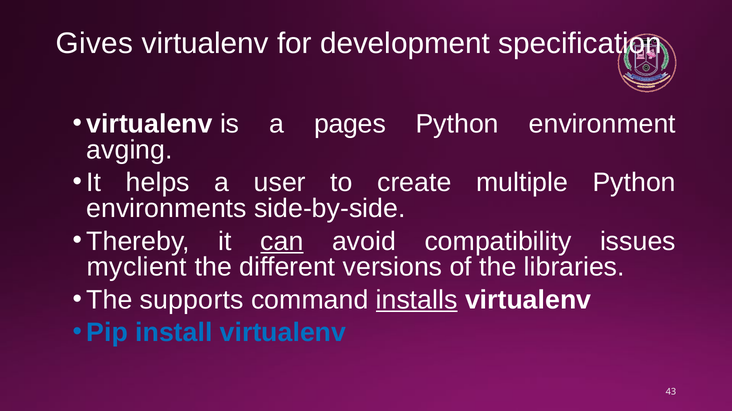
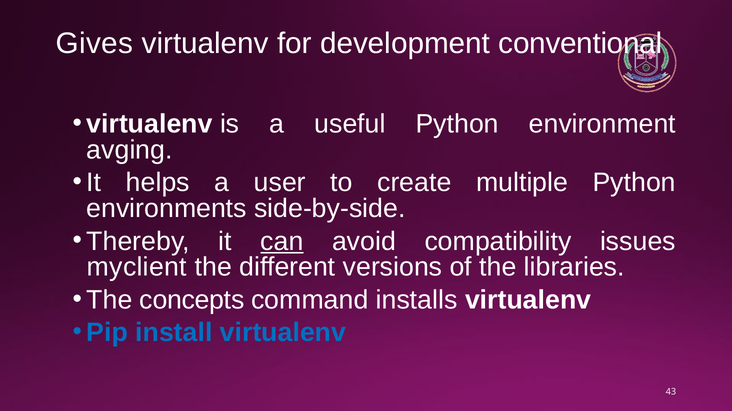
specification: specification -> conventional (580, 44)
pages: pages -> useful (350, 124)
supports: supports -> concepts (192, 300)
installs underline: present -> none (417, 300)
